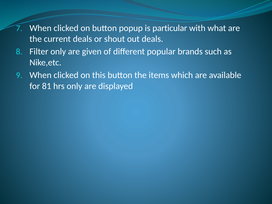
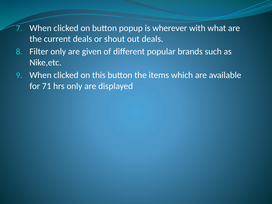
particular: particular -> wherever (170, 28)
81: 81 -> 71 (47, 86)
